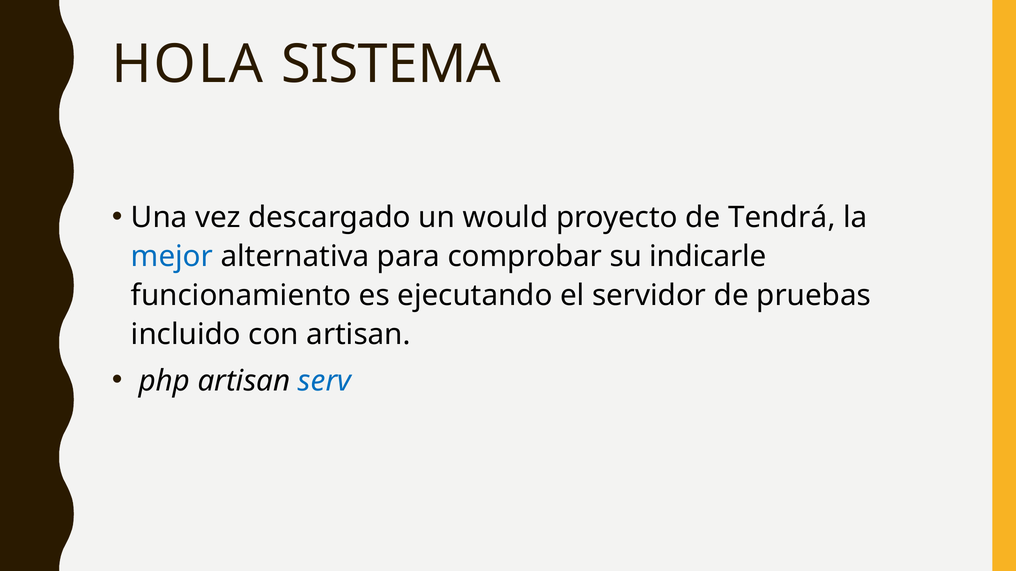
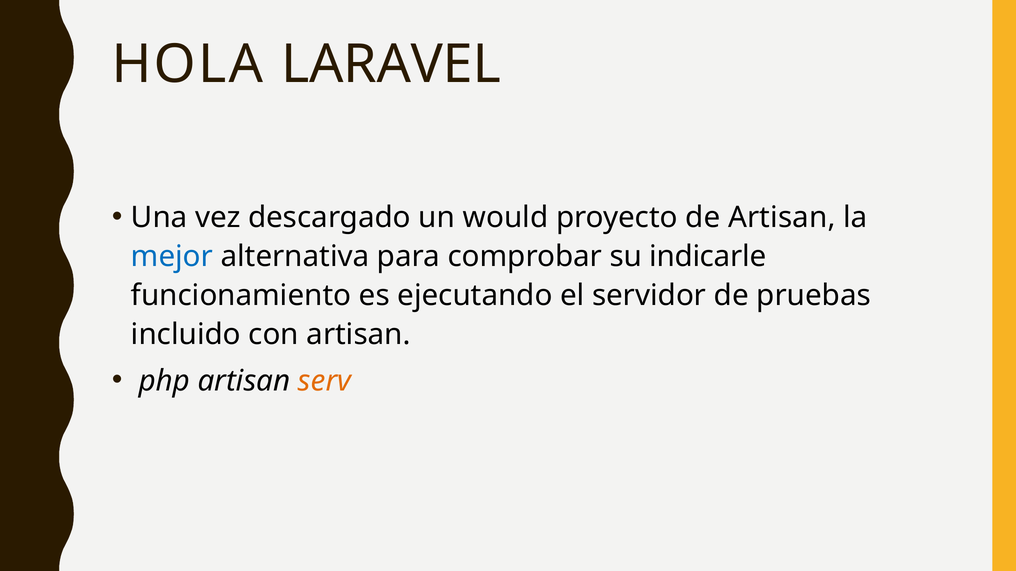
SISTEMA: SISTEMA -> LARAVEL (391, 64)
de Tendrá: Tendrá -> Artisan (782, 218)
serv colour: blue -> orange (325, 381)
